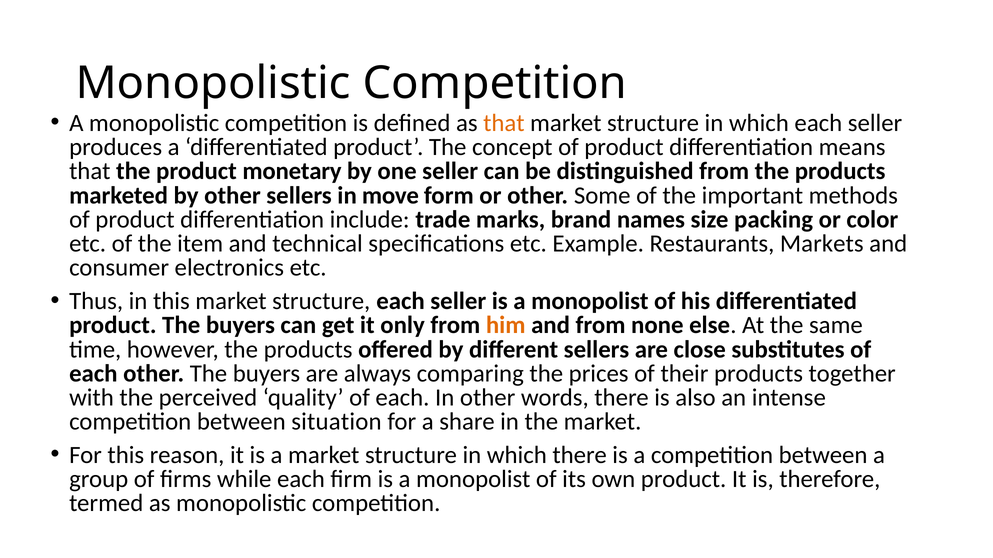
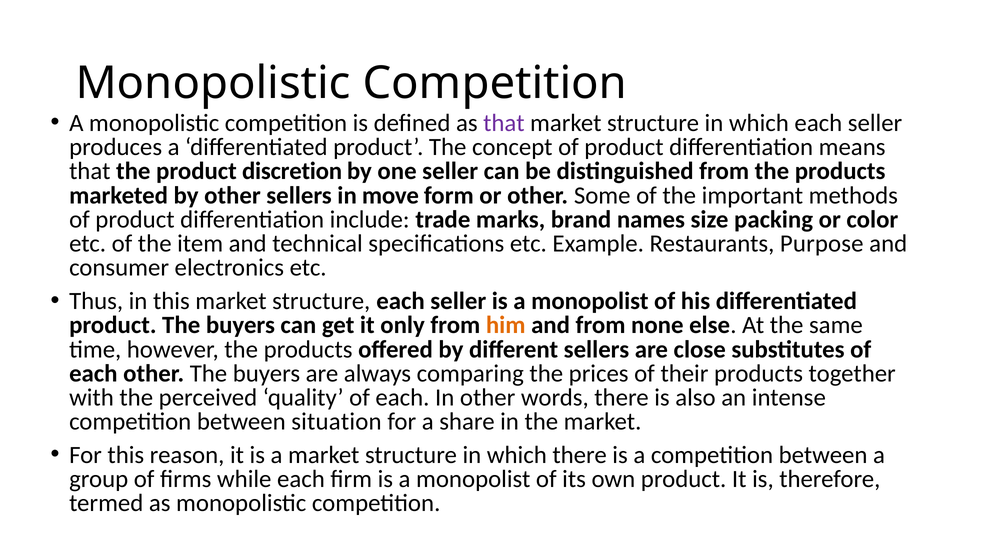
that colour: orange -> purple (504, 123)
monetary: monetary -> discretion (292, 171)
Markets: Markets -> Purpose (822, 244)
